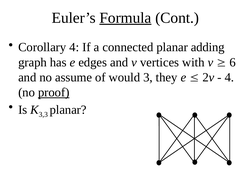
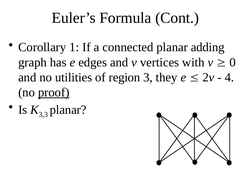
Formula underline: present -> none (125, 18)
Corollary 4: 4 -> 1 (74, 47)
6: 6 -> 0 (233, 62)
assume: assume -> utilities (74, 77)
would: would -> region (124, 77)
